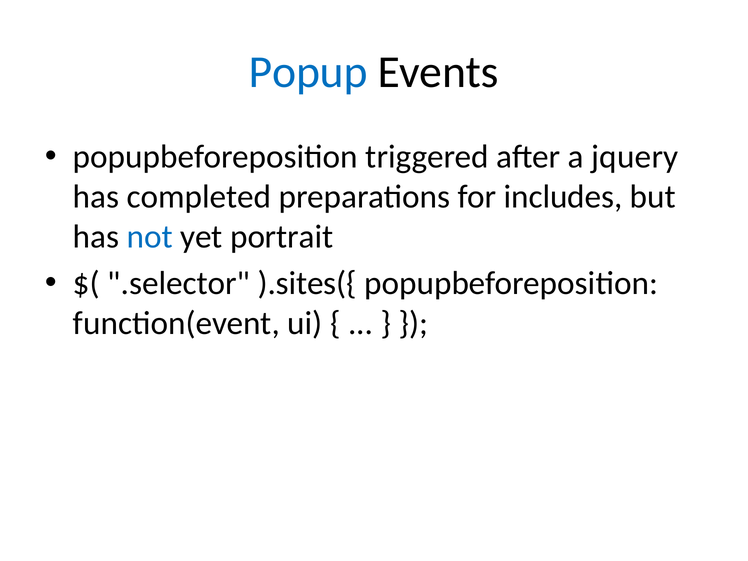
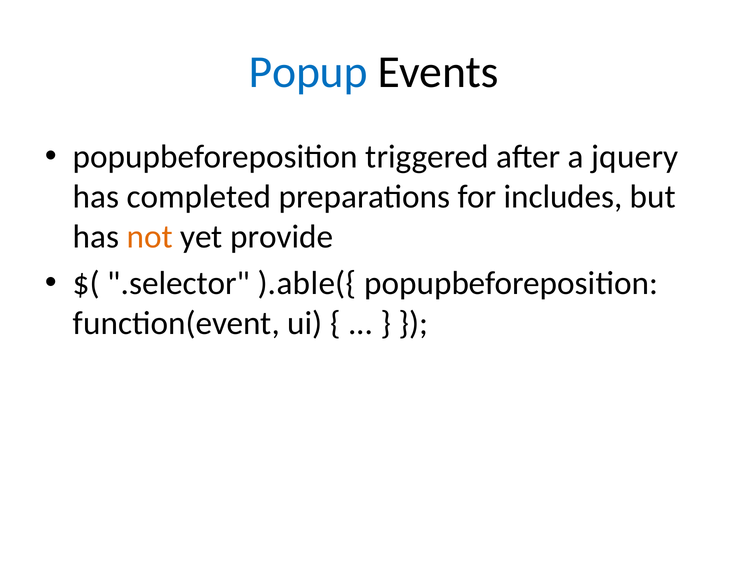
not colour: blue -> orange (150, 237)
portrait: portrait -> provide (282, 237)
).sites({: ).sites({ -> ).able({ (307, 283)
